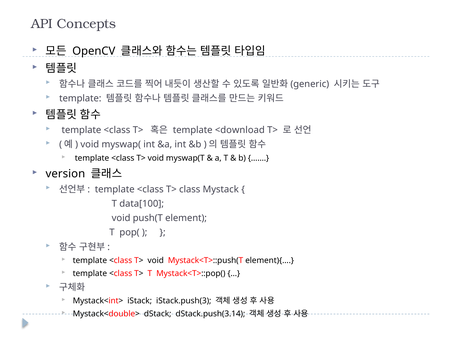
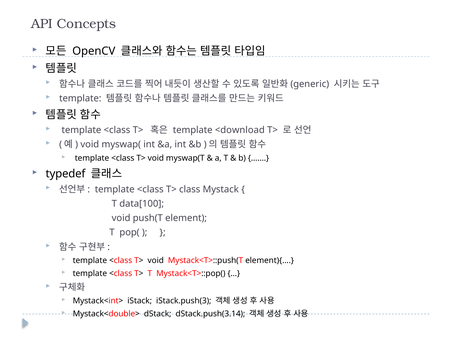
version: version -> typedef (66, 174)
